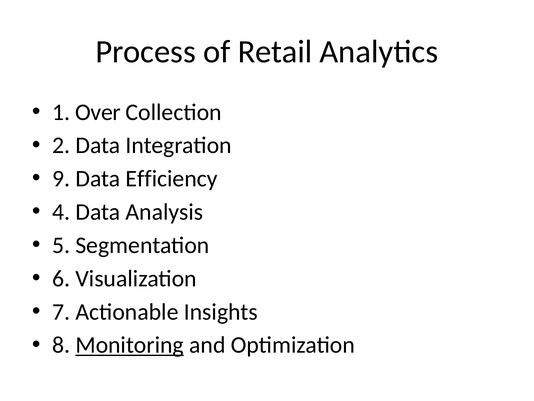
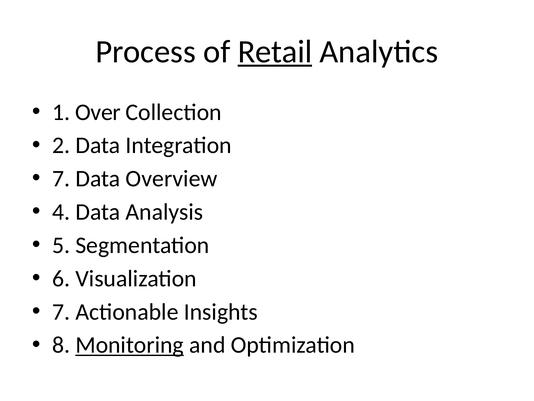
Retail underline: none -> present (275, 52)
9: 9 -> 7 (61, 178)
Efficiency: Efficiency -> Overview (172, 178)
